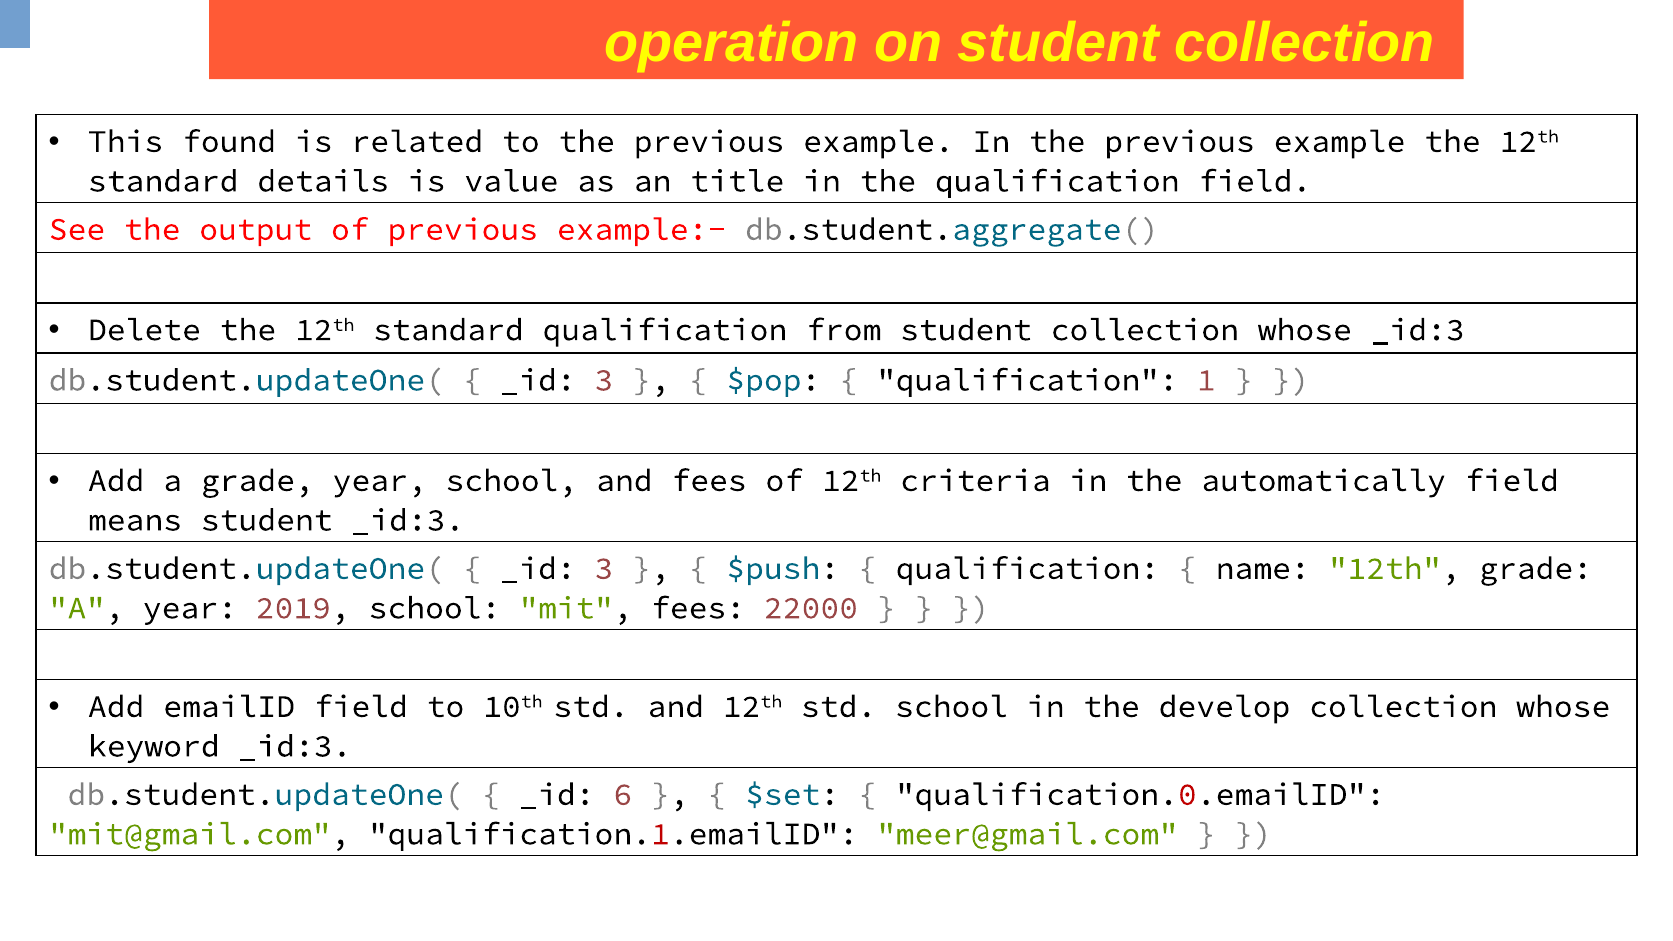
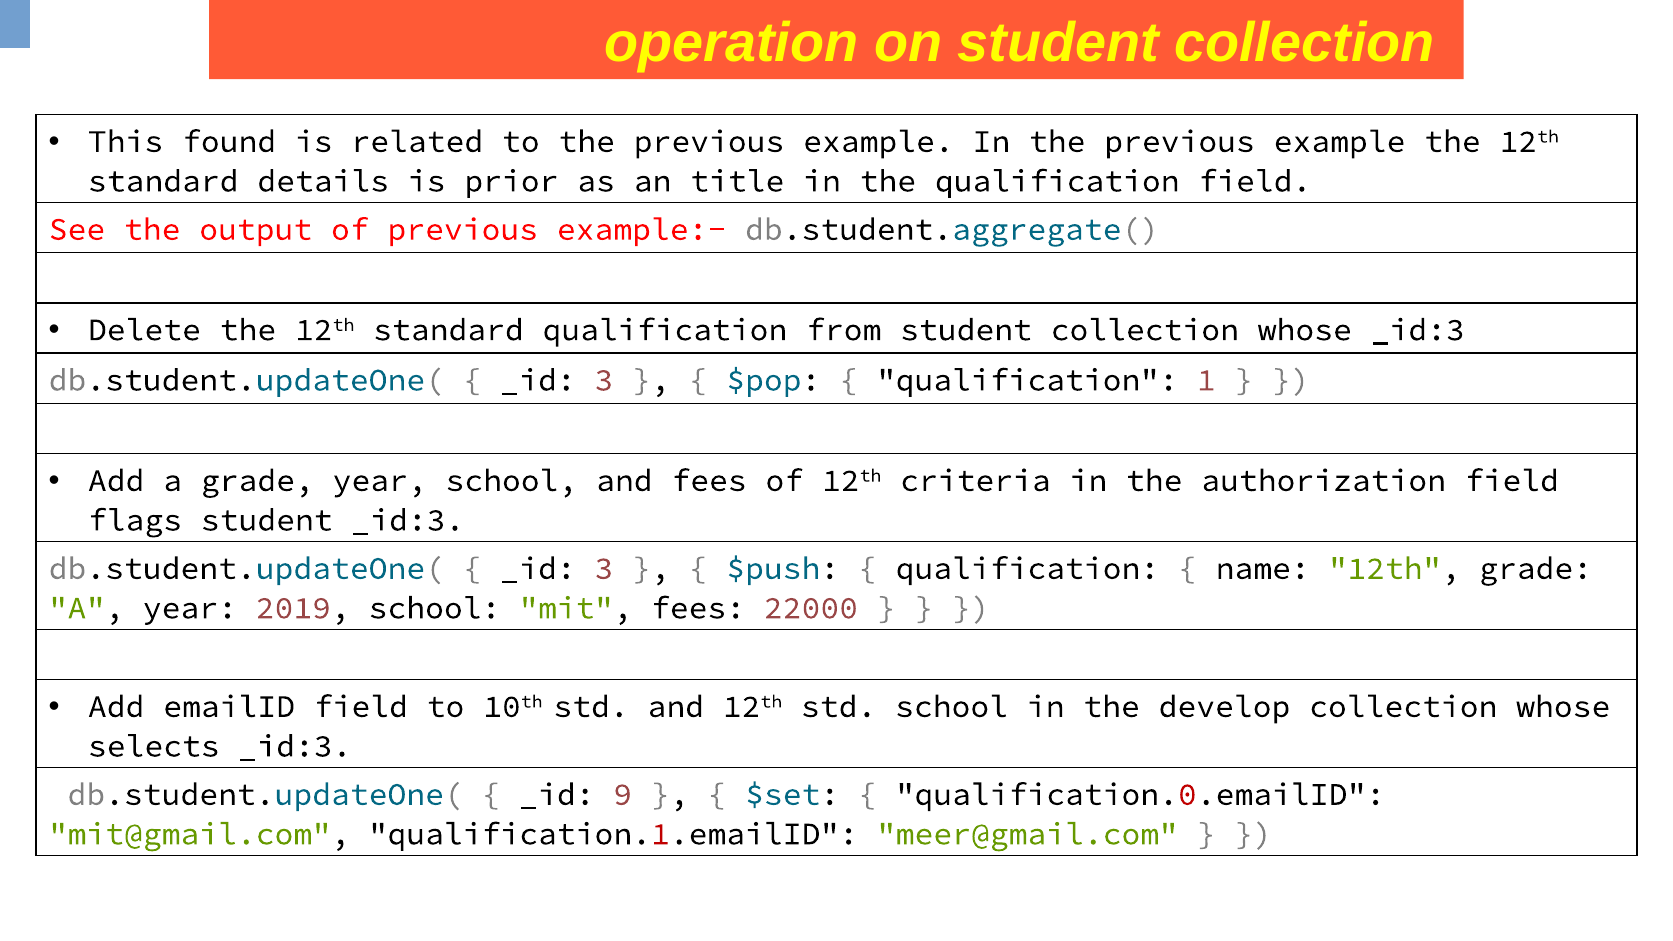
value: value -> prior (511, 181)
automatically: automatically -> authorization (1324, 481)
means: means -> flags (135, 520)
keyword: keyword -> selects (154, 746)
6: 6 -> 9 (623, 794)
